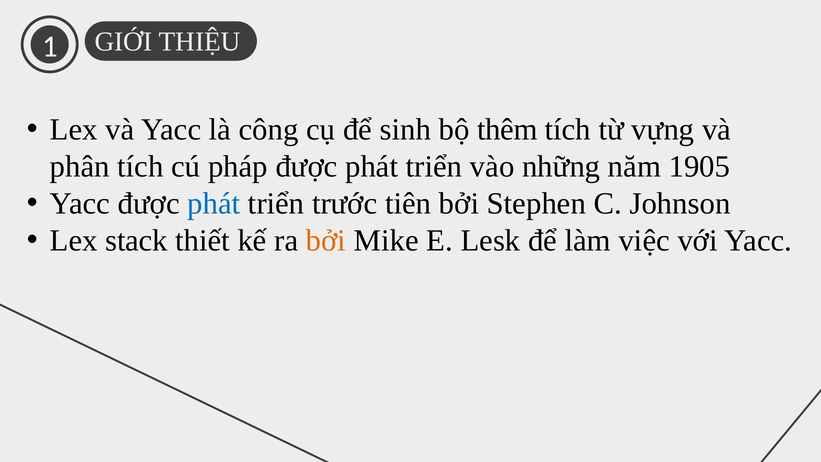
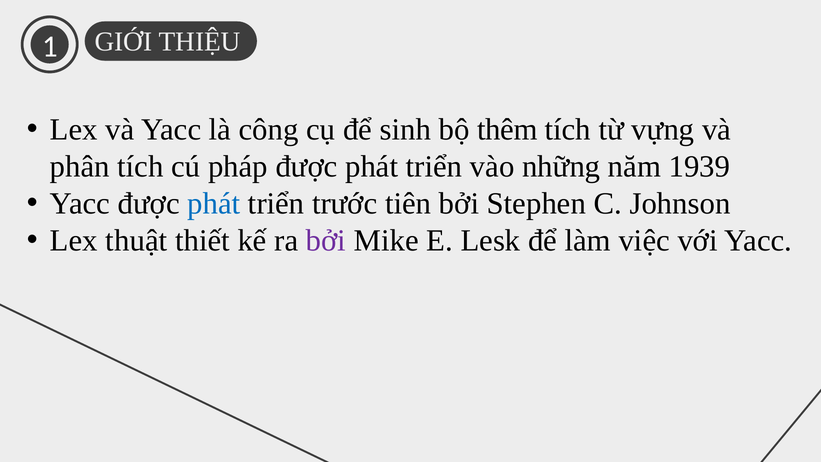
1905: 1905 -> 1939 (699, 167)
stack: stack -> thuật (136, 240)
bởi colour: orange -> purple (326, 240)
